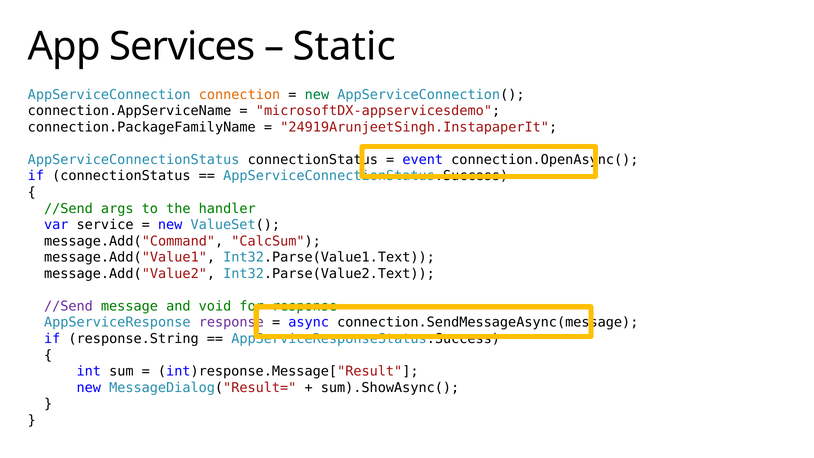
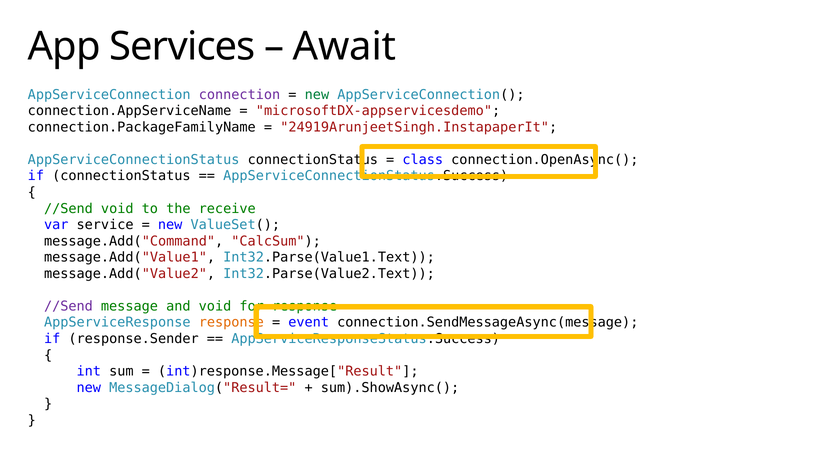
Static: Static -> Await (345, 47)
connection colour: orange -> purple (240, 95)
event: event -> class (423, 160)
//Send args: args -> void (117, 208)
handler: handler -> receive (227, 208)
response colour: purple -> orange (231, 322)
async: async -> event (309, 322)
response.String: response.String -> response.Sender (134, 339)
